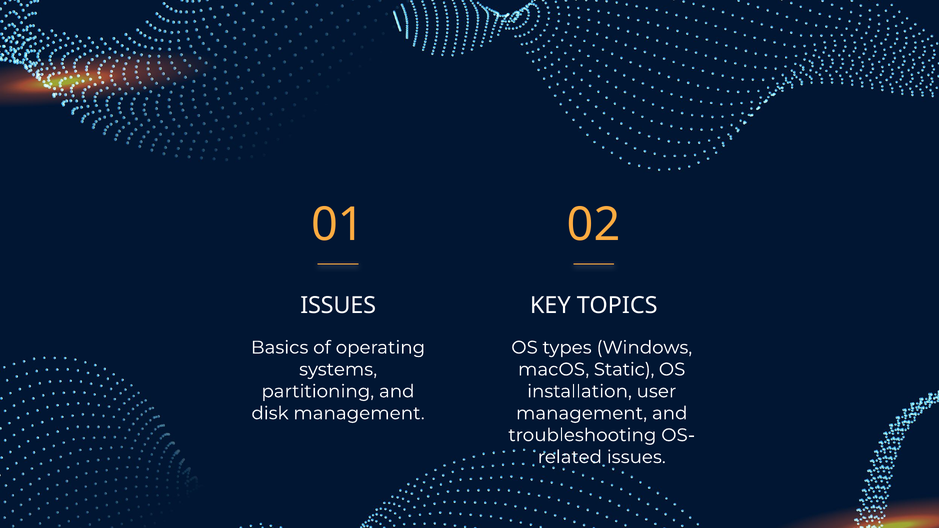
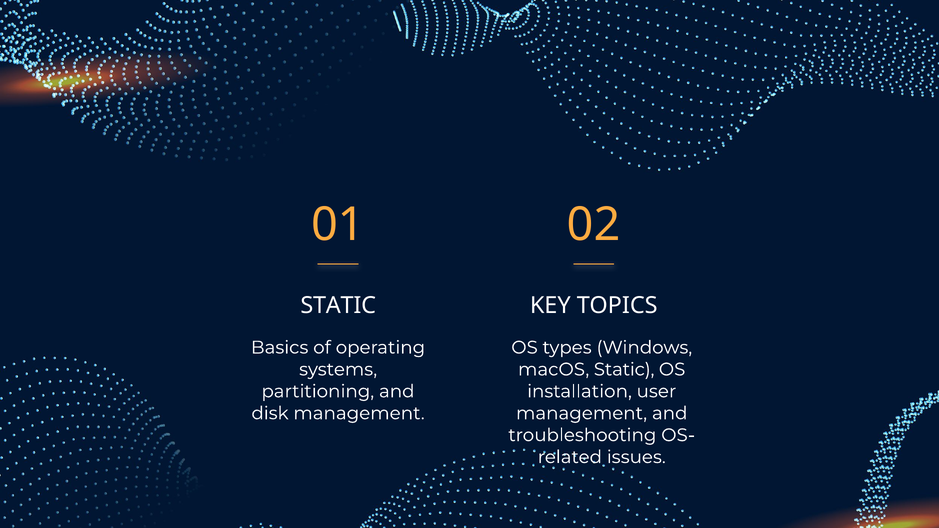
ISSUES: ISSUES -> STATIC (338, 306)
